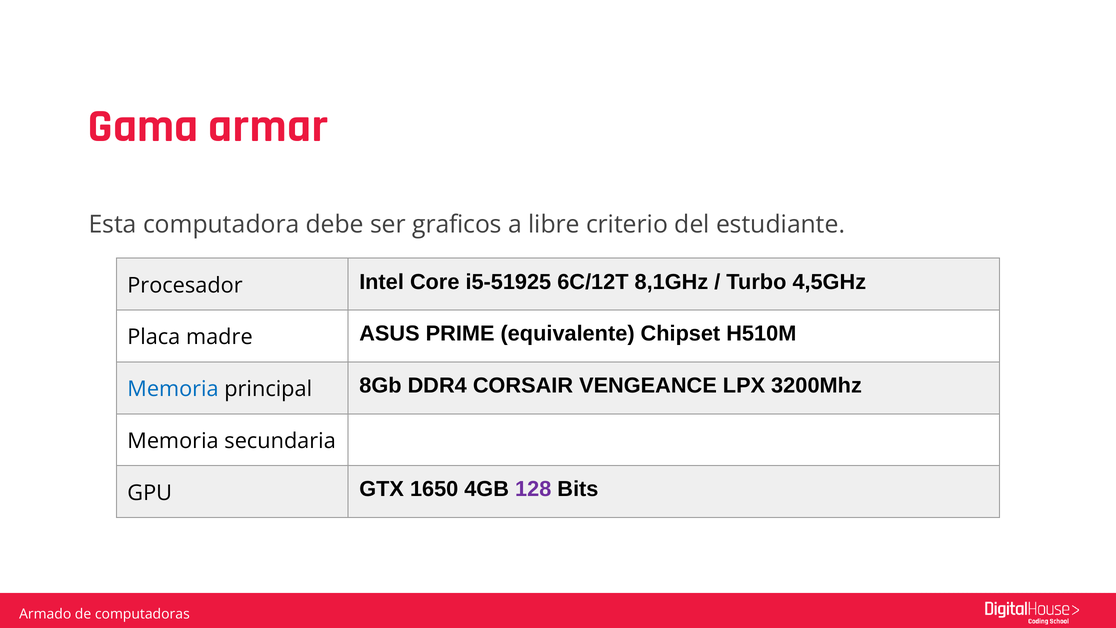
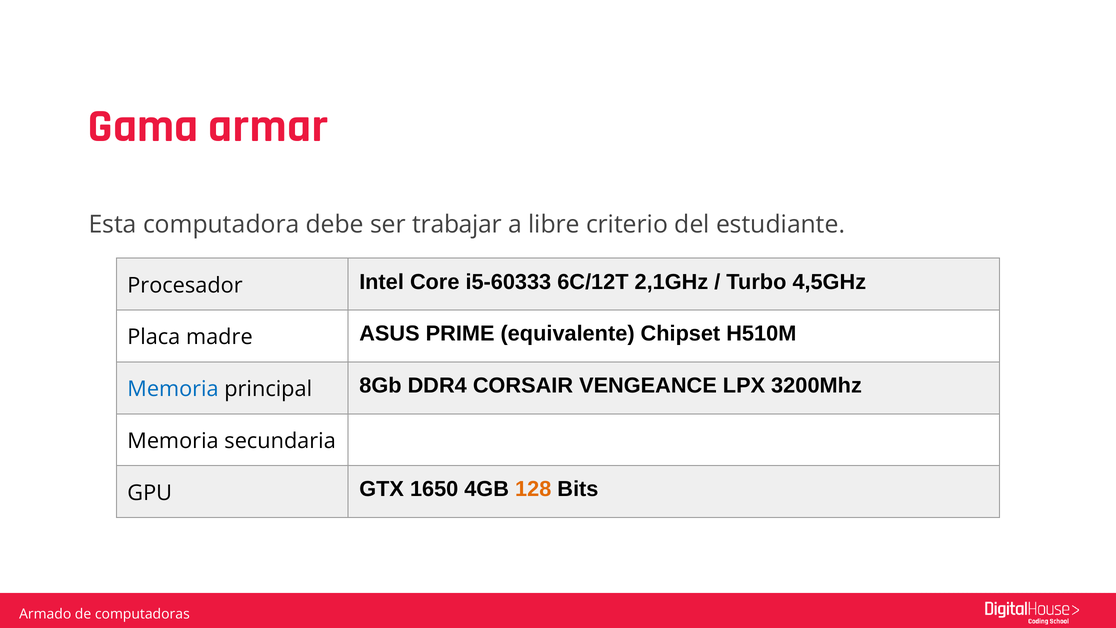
graficos: graficos -> trabajar (457, 224)
i5-51925: i5-51925 -> i5-60333 (508, 282)
8,1GHz: 8,1GHz -> 2,1GHz (671, 282)
128 colour: purple -> orange (533, 489)
